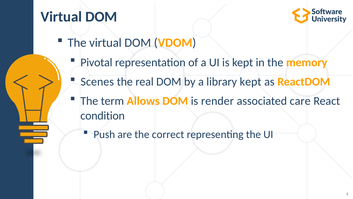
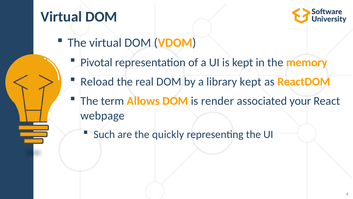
Scenes: Scenes -> Reload (97, 81)
care: care -> your (300, 101)
condition: condition -> webpage (102, 116)
Push: Push -> Such (104, 134)
correct: correct -> quickly (168, 134)
